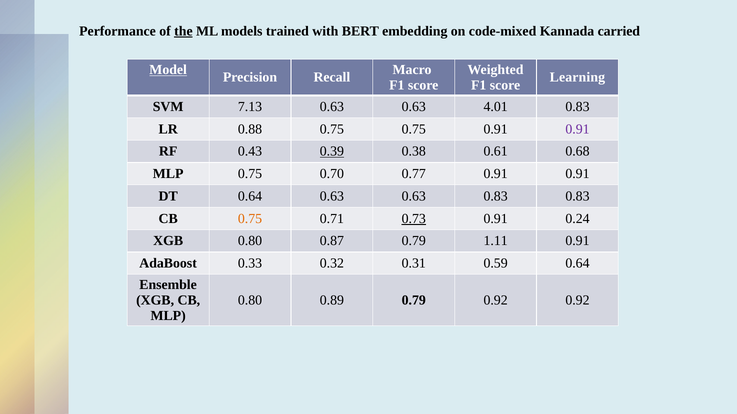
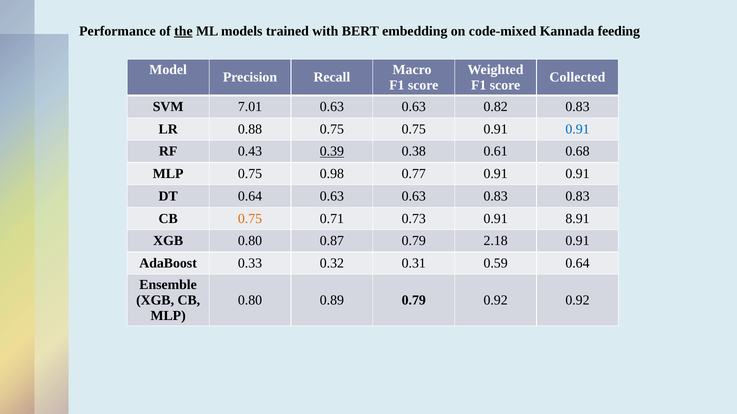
carried: carried -> feeding (619, 31)
Model underline: present -> none (168, 70)
Learning: Learning -> Collected (577, 78)
7.13: 7.13 -> 7.01 (250, 107)
4.01: 4.01 -> 0.82 (496, 107)
0.91 colour: purple -> blue (578, 129)
0.70: 0.70 -> 0.98 (332, 174)
0.73 underline: present -> none (414, 219)
0.24: 0.24 -> 8.91 (578, 219)
1.11: 1.11 -> 2.18 (496, 241)
